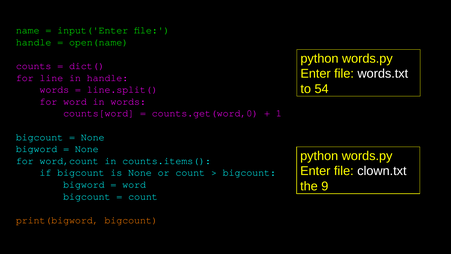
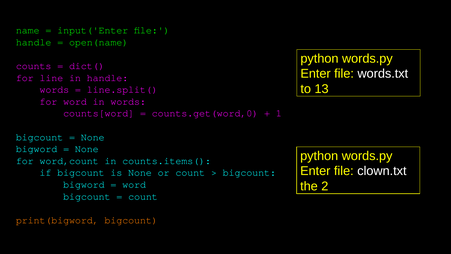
54: 54 -> 13 (322, 89)
9: 9 -> 2 (325, 186)
